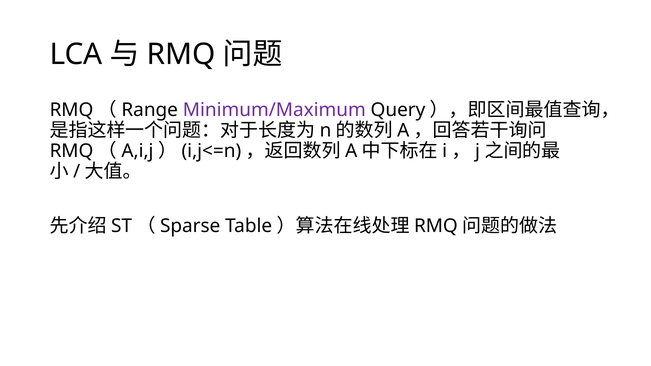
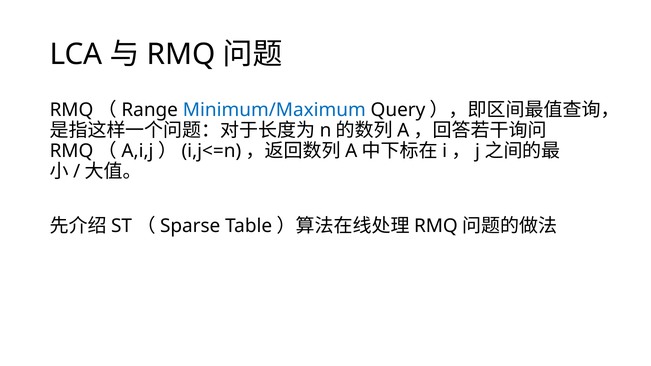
Minimum/Maximum colour: purple -> blue (274, 110)
